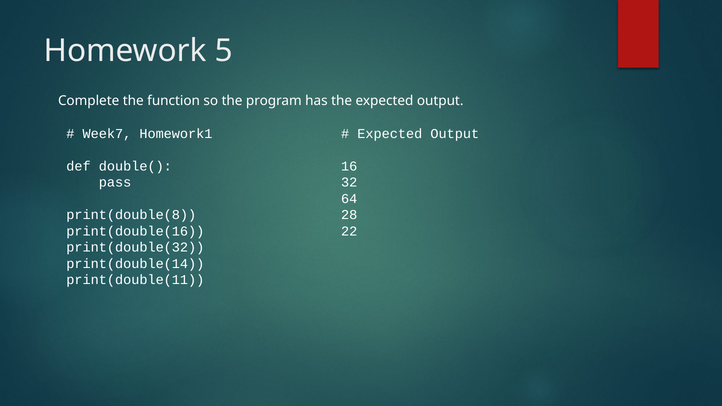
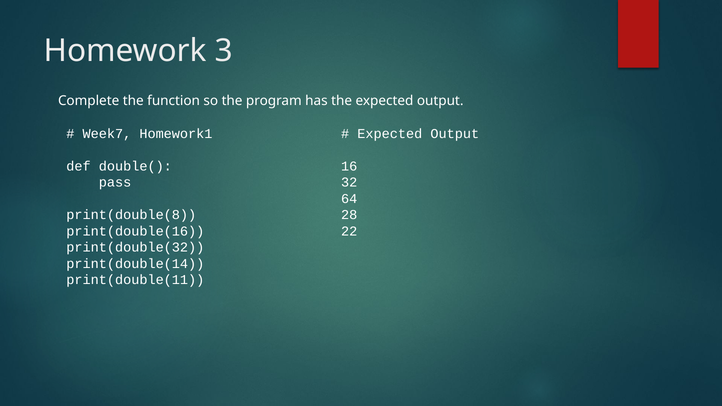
5: 5 -> 3 (224, 51)
